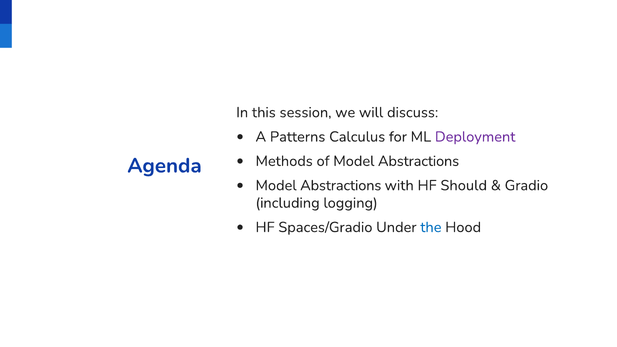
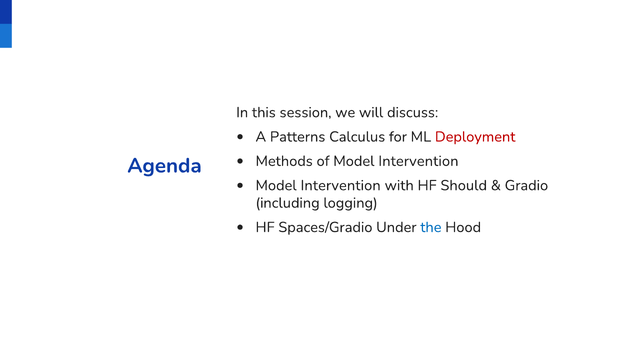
Deployment colour: purple -> red (475, 137)
of Model Abstractions: Abstractions -> Intervention (418, 161)
Abstractions: Abstractions -> Intervention (341, 185)
